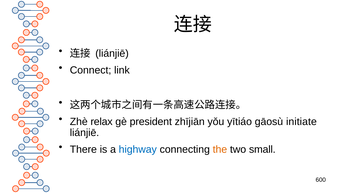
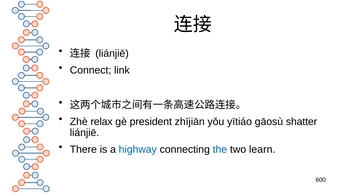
initiate: initiate -> shatter (302, 122)
the colour: orange -> blue (220, 149)
small: small -> learn (262, 149)
